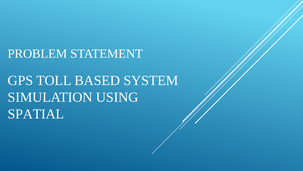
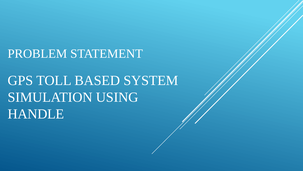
SPATIAL: SPATIAL -> HANDLE (36, 114)
